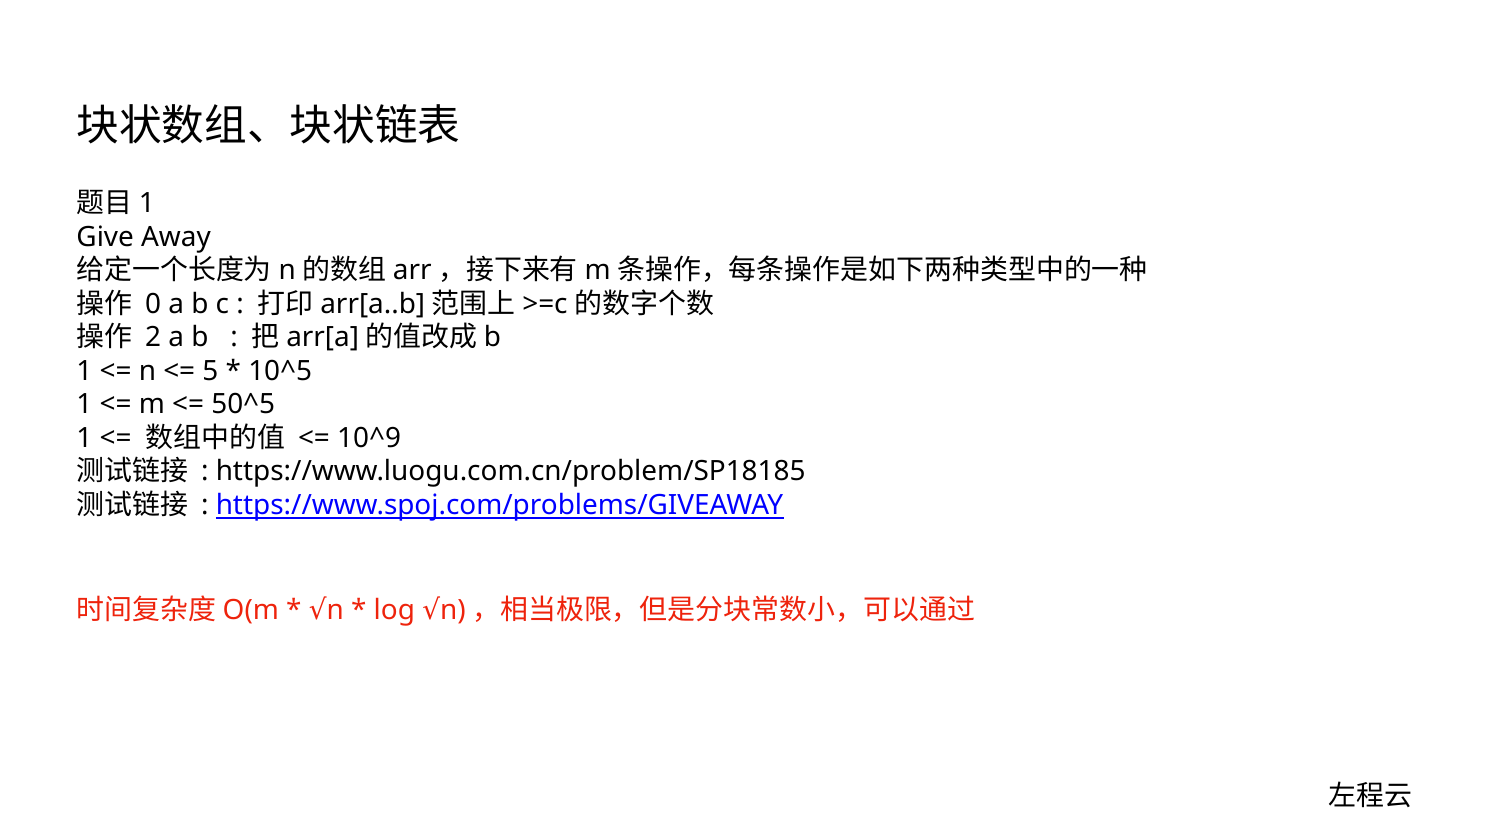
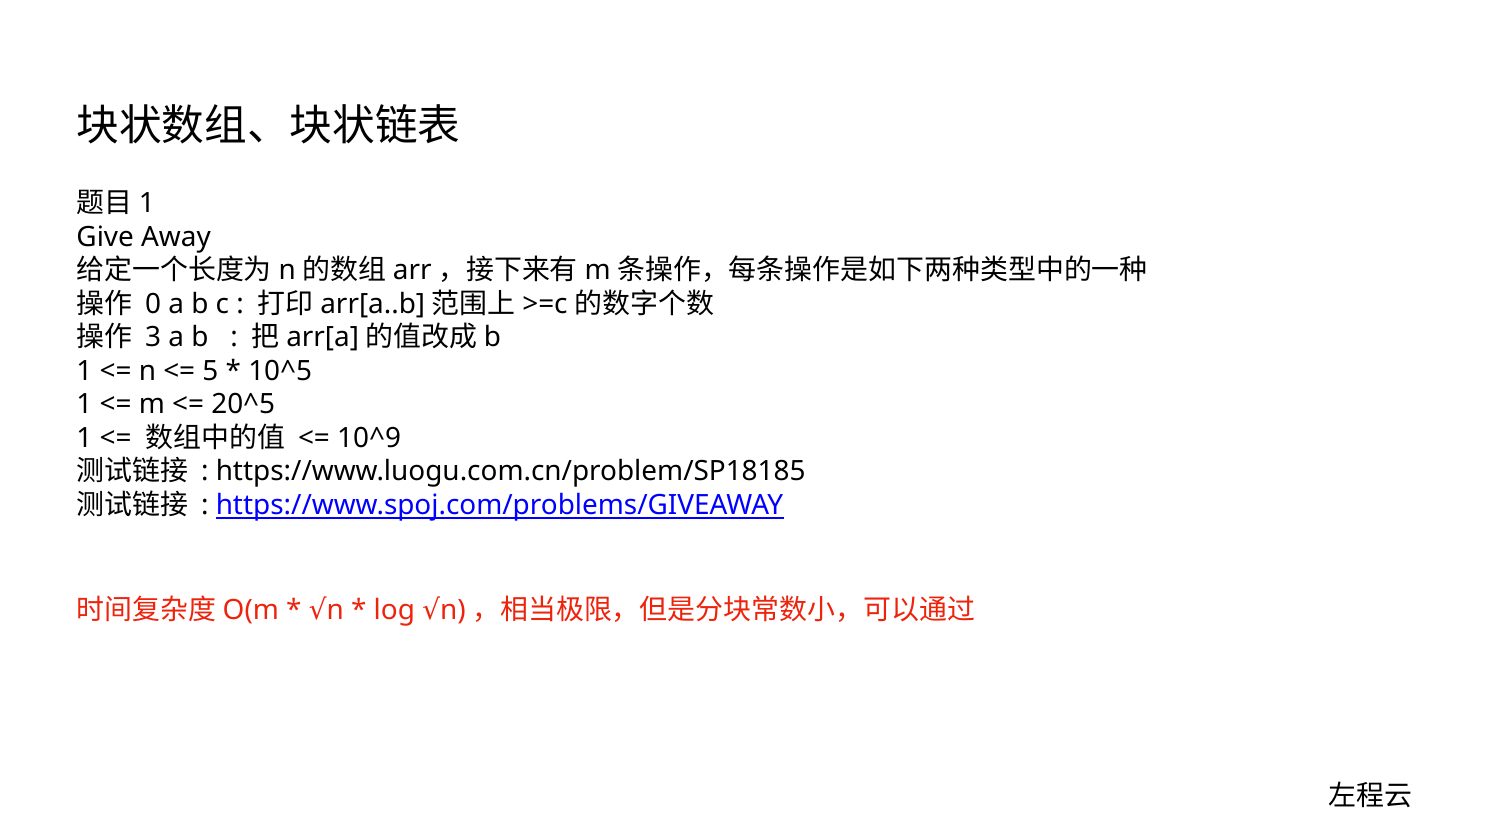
2: 2 -> 3 (153, 337)
50^5: 50^5 -> 20^5 (243, 404)
